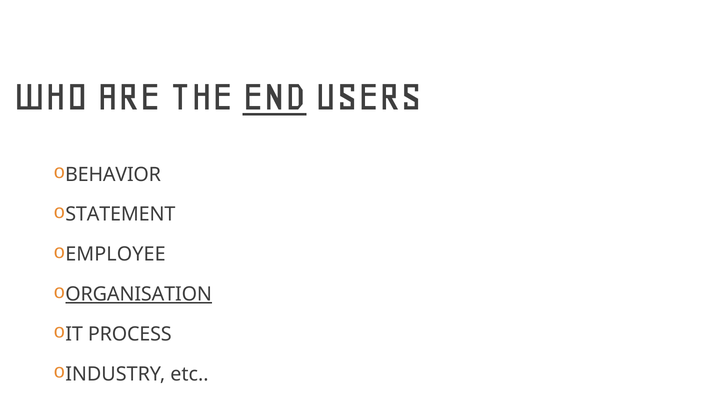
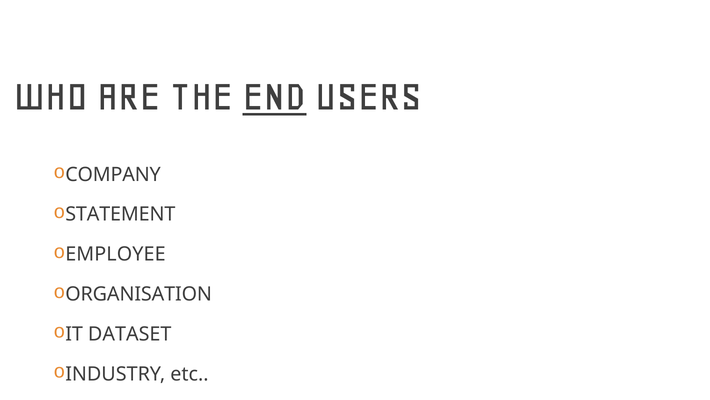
BEHAVIOR: BEHAVIOR -> COMPANY (113, 174)
ORGANISATION underline: present -> none (139, 294)
PROCESS: PROCESS -> DATASET (130, 334)
